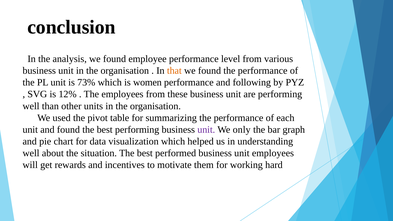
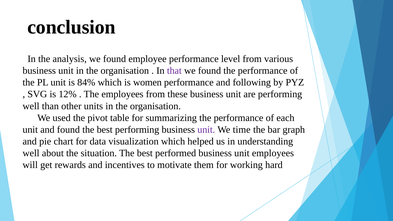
that colour: orange -> purple (174, 71)
73%: 73% -> 84% (86, 82)
only: only -> time (242, 130)
